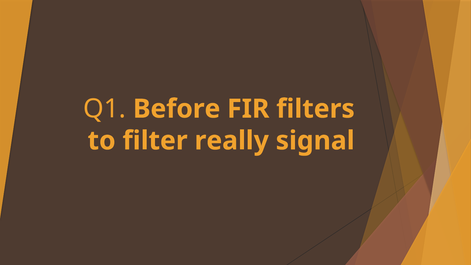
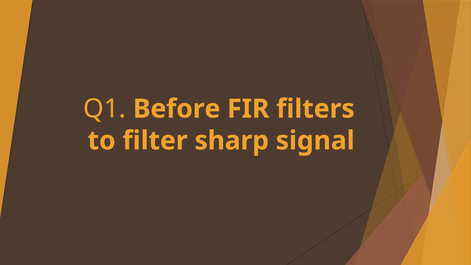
really: really -> sharp (232, 141)
